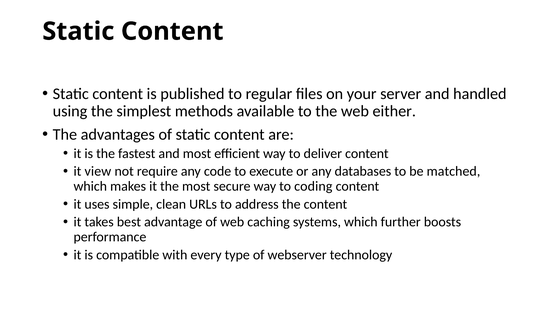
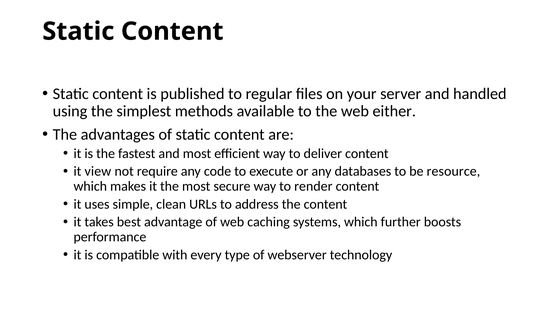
matched: matched -> resource (453, 171)
coding: coding -> render (313, 186)
